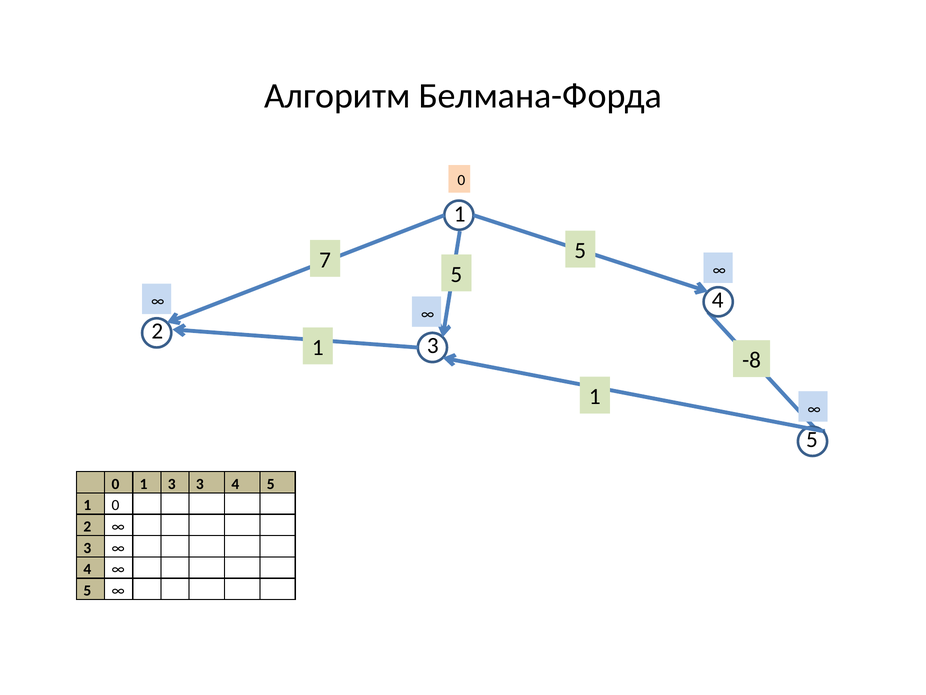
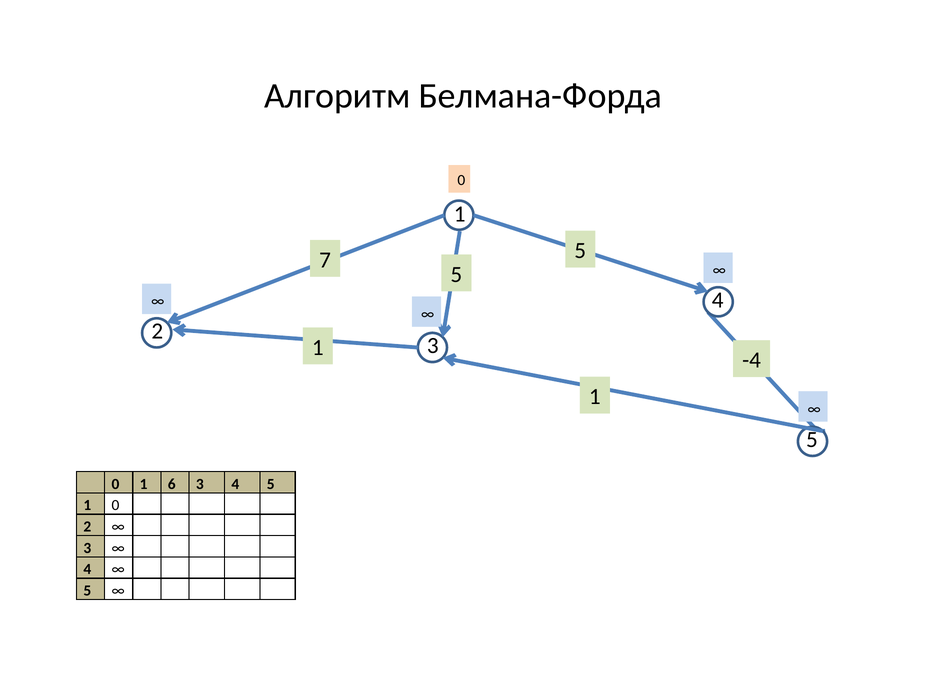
-8: -8 -> -4 (752, 360)
1 3: 3 -> 6 (172, 484)
